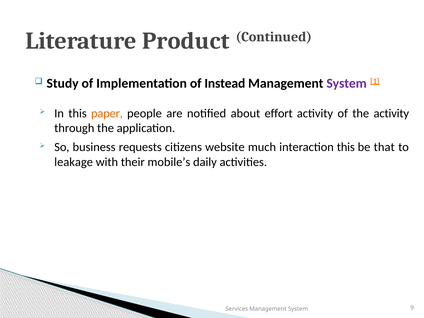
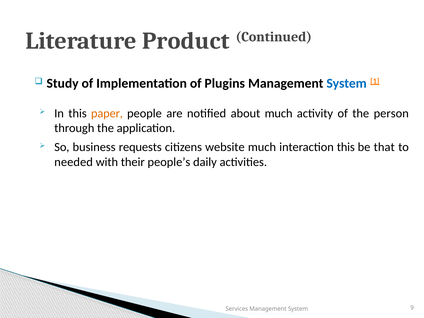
Instead: Instead -> Plugins (225, 83)
System colour: purple -> blue (347, 83)
about effort: effort -> much (279, 113)
the activity: activity -> person (391, 113)
leakage: leakage -> needed (74, 162)
mobile’s: mobile’s -> people’s (169, 162)
